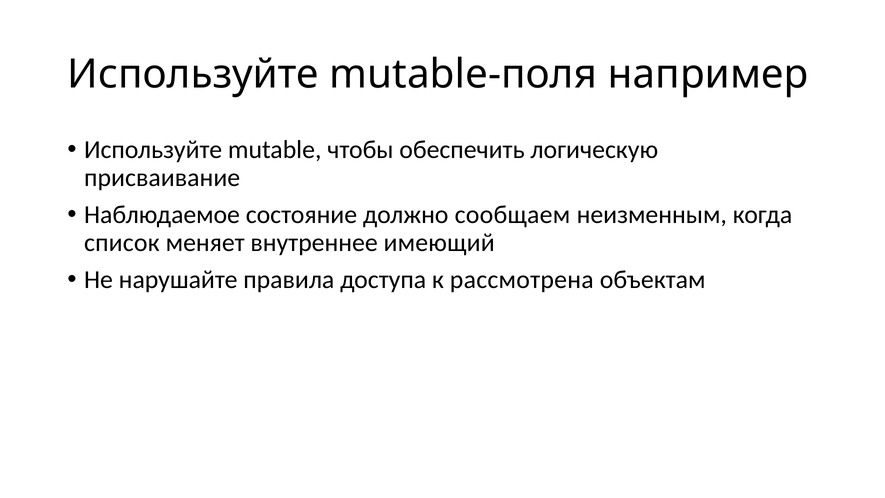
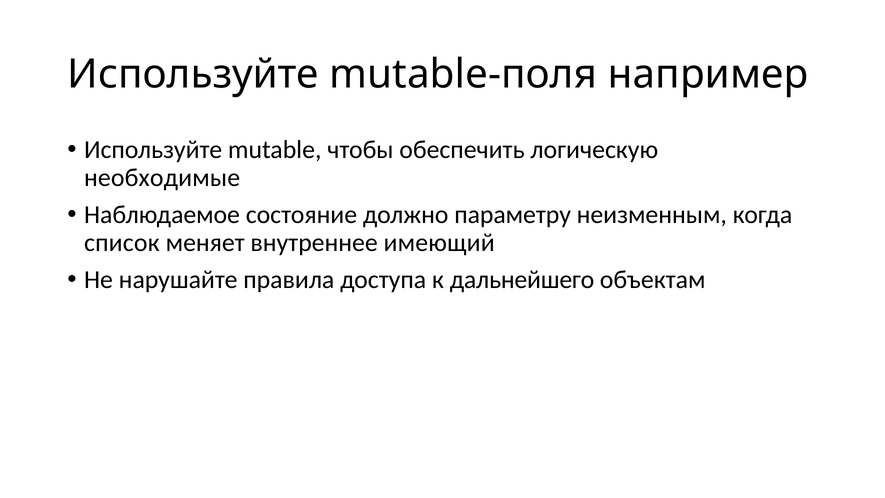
присваивание: присваивание -> необходимые (162, 178)
сообщаем: сообщаем -> параметру (513, 215)
рассмотрена: рассмотрена -> дальнейшего (522, 280)
